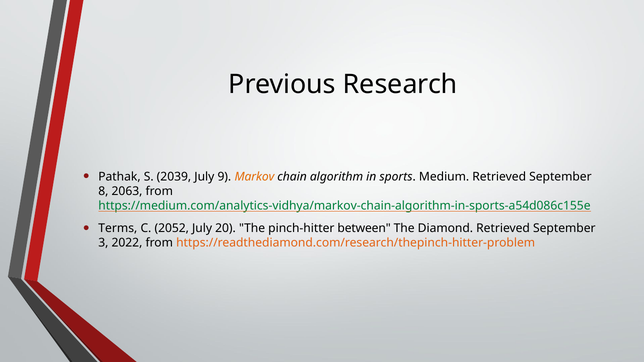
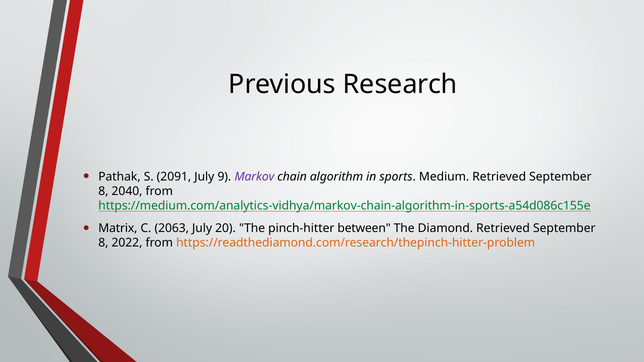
2039: 2039 -> 2091 (174, 177)
Markov colour: orange -> purple (254, 177)
2063: 2063 -> 2040 (127, 191)
Terms: Terms -> Matrix (118, 229)
2052: 2052 -> 2063 (172, 229)
3: 3 -> 8 (103, 243)
